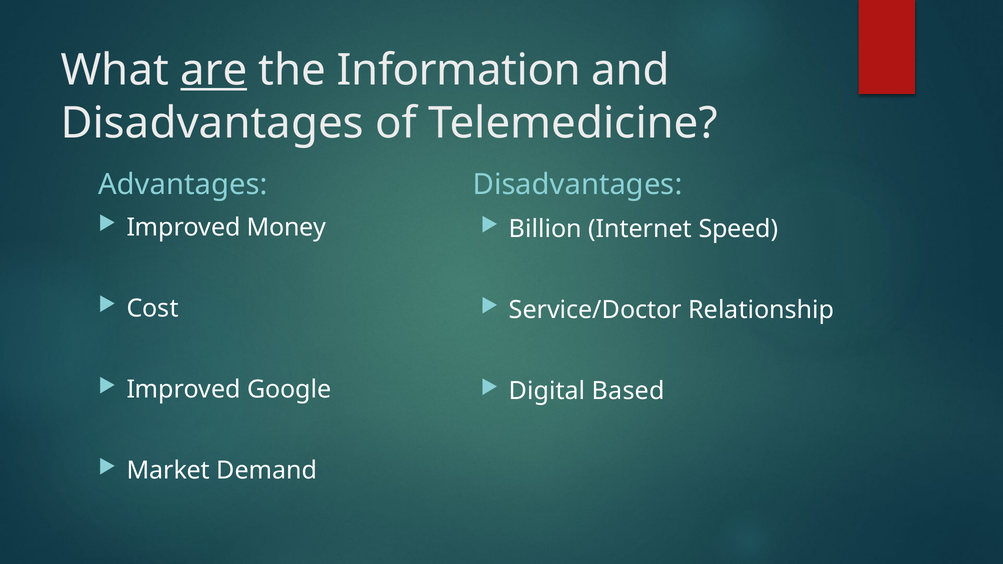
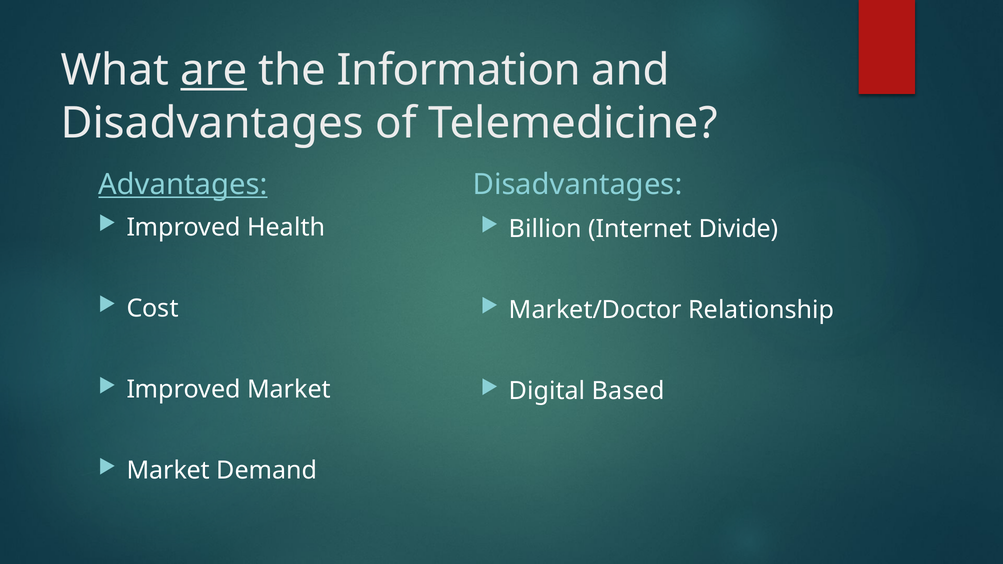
Advantages underline: none -> present (183, 185)
Money: Money -> Health (286, 227)
Speed: Speed -> Divide (738, 229)
Service/Doctor: Service/Doctor -> Market/Doctor (595, 310)
Improved Google: Google -> Market (289, 390)
